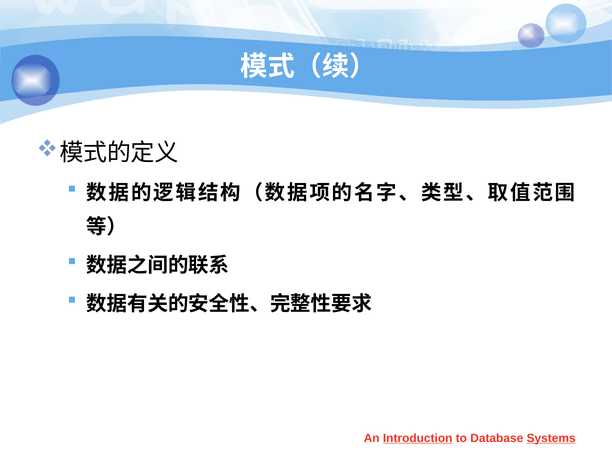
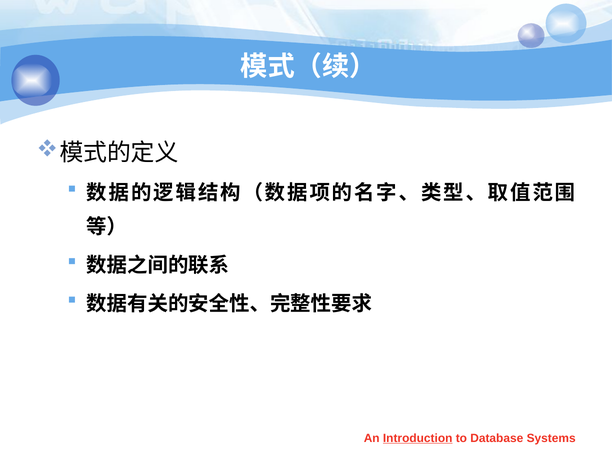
Systems underline: present -> none (551, 438)
